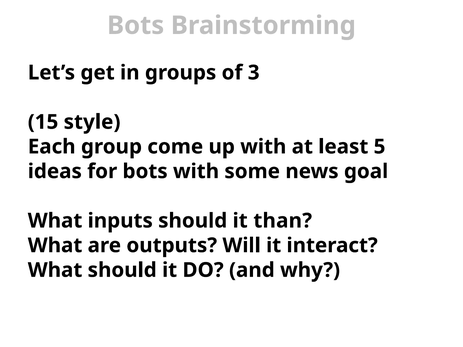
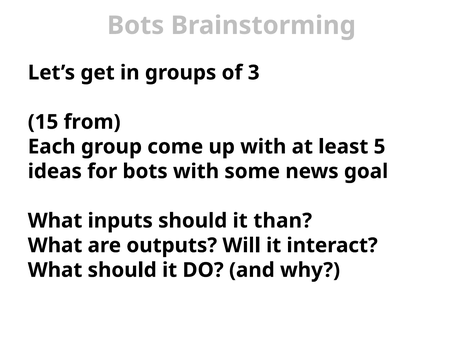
style: style -> from (92, 122)
